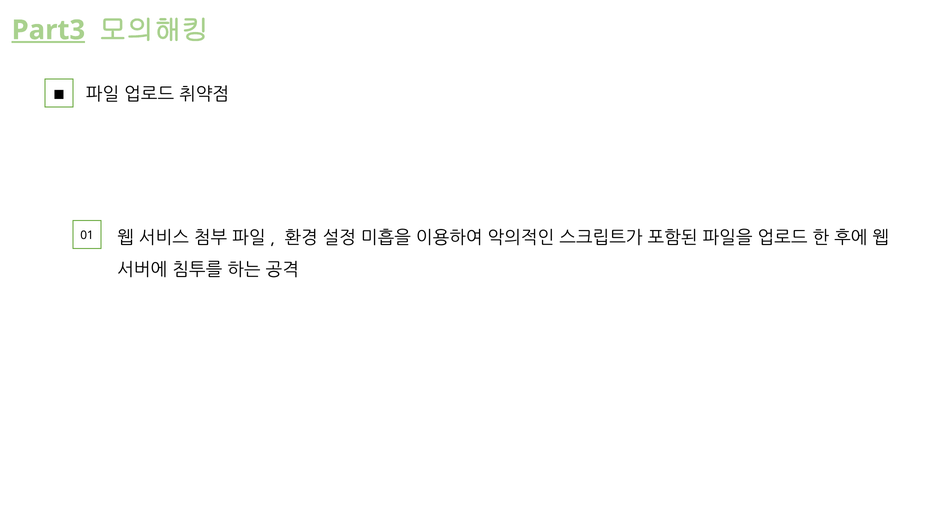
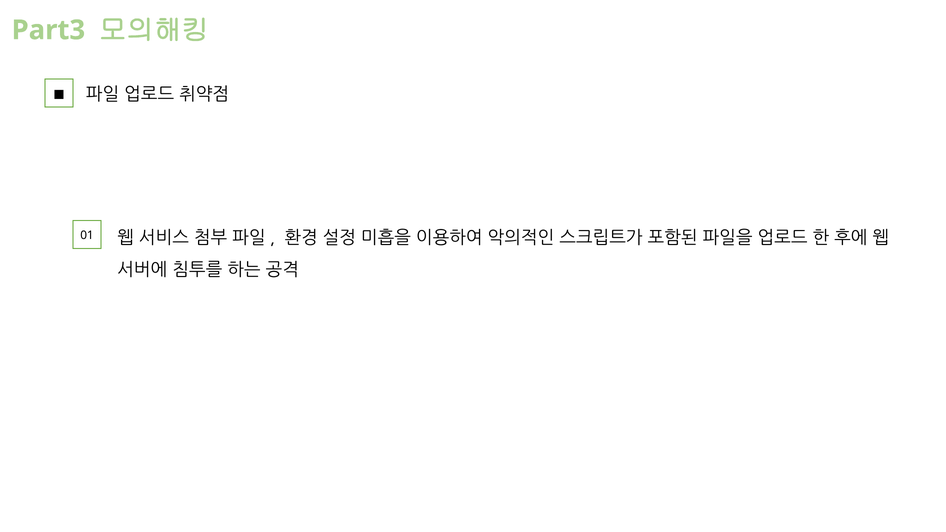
Part3 underline: present -> none (48, 30)
